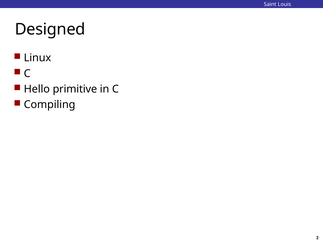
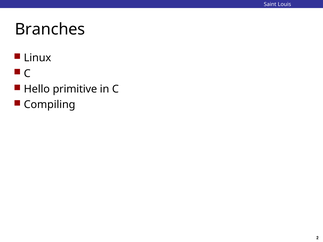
Designed: Designed -> Branches (50, 29)
